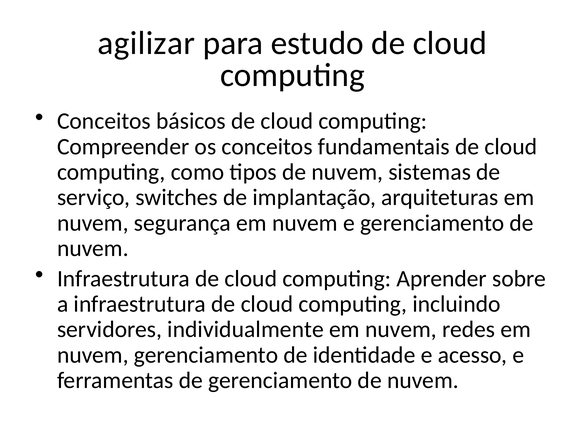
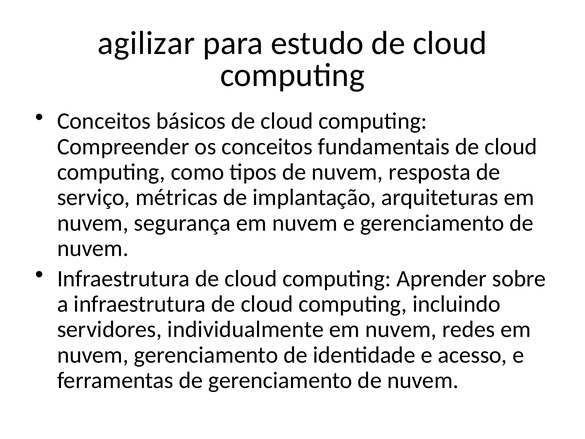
sistemas: sistemas -> resposta (430, 172)
switches: switches -> métricas (177, 197)
